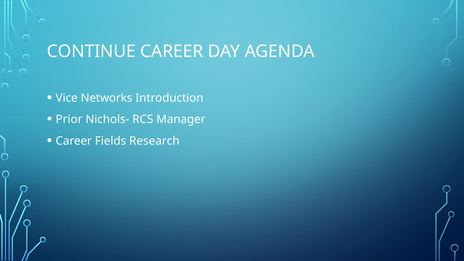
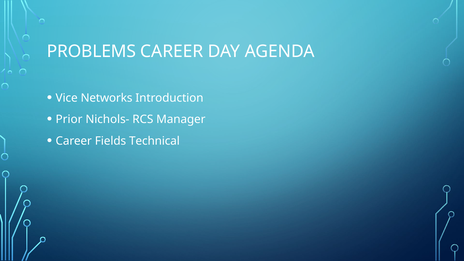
CONTINUE: CONTINUE -> PROBLEMS (91, 52)
Research: Research -> Technical (154, 141)
